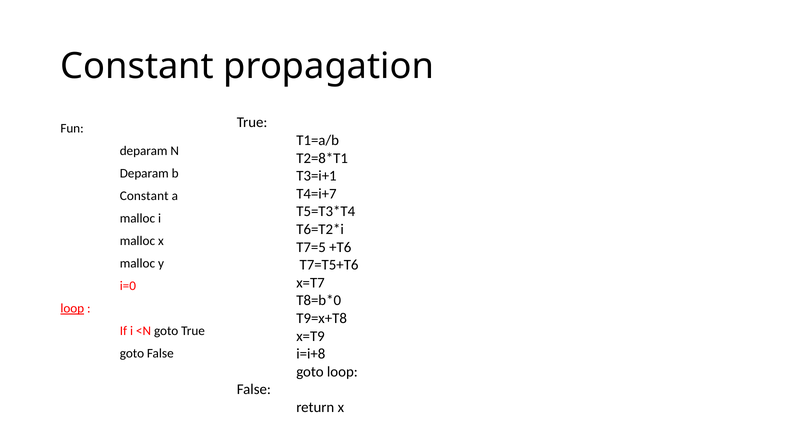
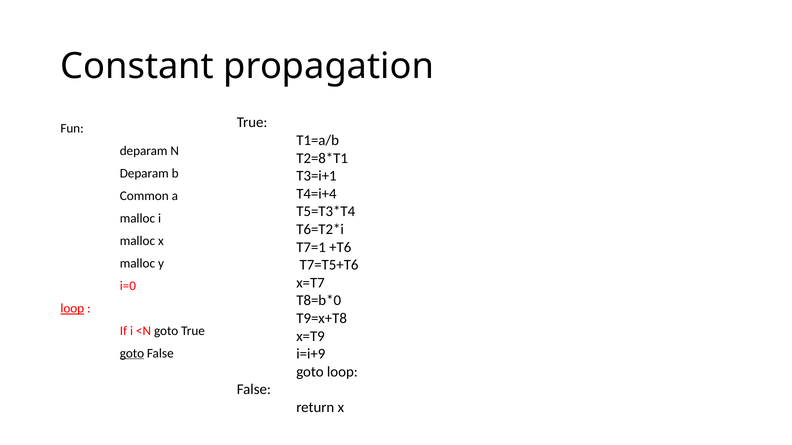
T4=i+7: T4=i+7 -> T4=i+4 (316, 194)
Constant: Constant -> Common (144, 196)
T7=5: T7=5 -> T7=1 (311, 247)
goto underline: none -> present (132, 354)
i=i+8: i=i+8 -> i=i+9 (311, 354)
